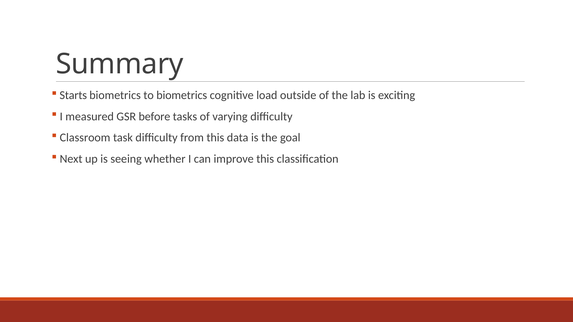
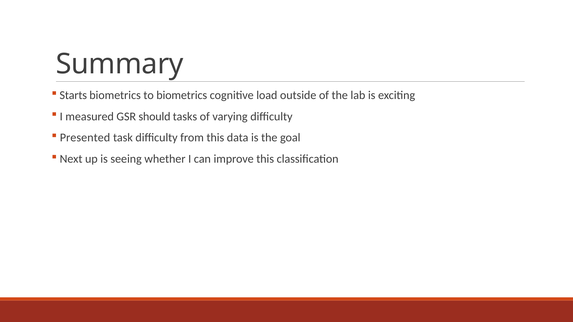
before: before -> should (154, 117)
Classroom: Classroom -> Presented (85, 138)
